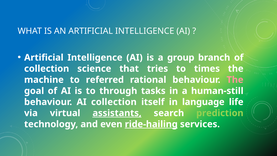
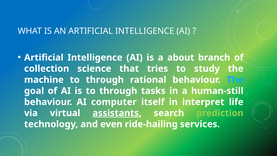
group: group -> about (181, 57)
times: times -> study (207, 69)
machine to referred: referred -> through (105, 80)
The colour: pink -> light blue (235, 80)
AI collection: collection -> computer (114, 102)
language: language -> interpret (203, 102)
ride-hailing underline: present -> none (151, 124)
